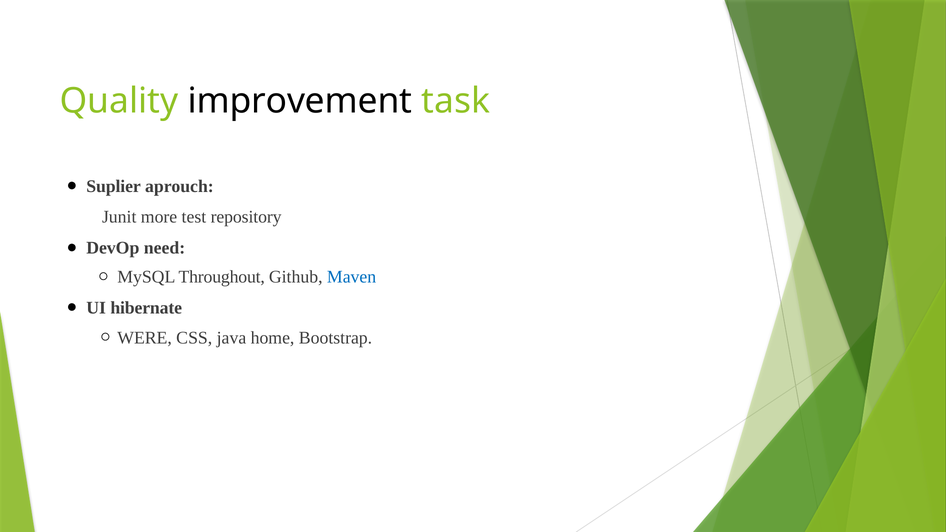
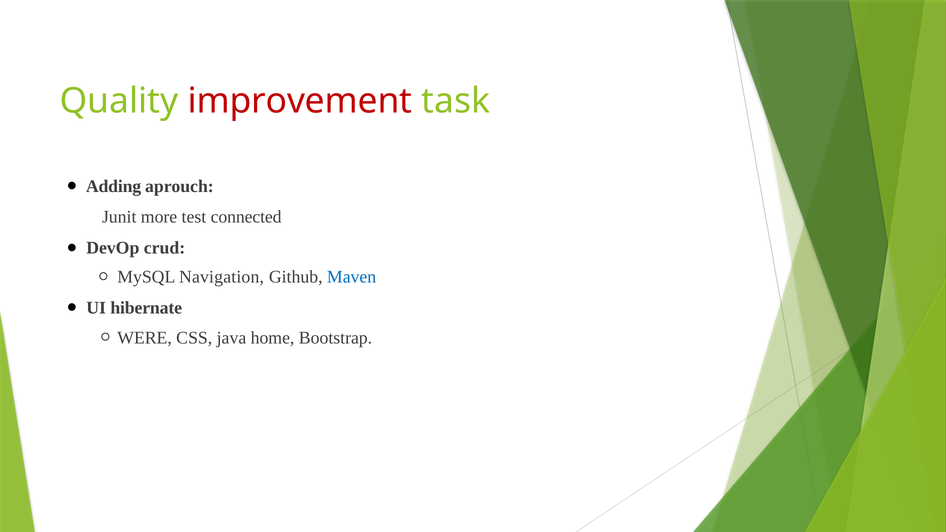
improvement colour: black -> red (300, 101)
Suplier: Suplier -> Adding (114, 186)
repository: repository -> connected (246, 217)
need: need -> crud (164, 248)
Throughout: Throughout -> Navigation (222, 277)
